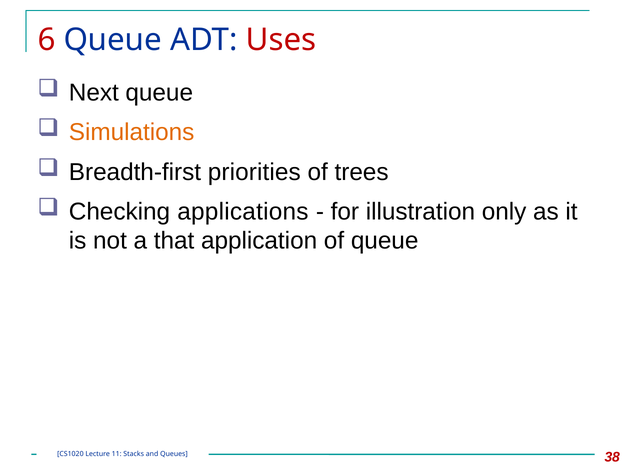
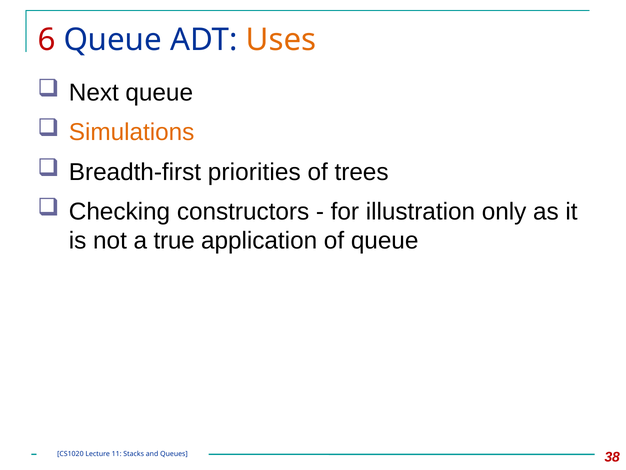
Uses colour: red -> orange (281, 40)
applications: applications -> constructors (243, 211)
that: that -> true (174, 241)
